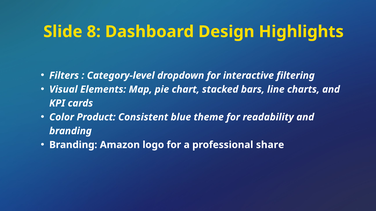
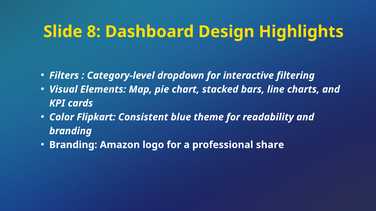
Product: Product -> Flipkart (96, 117)
